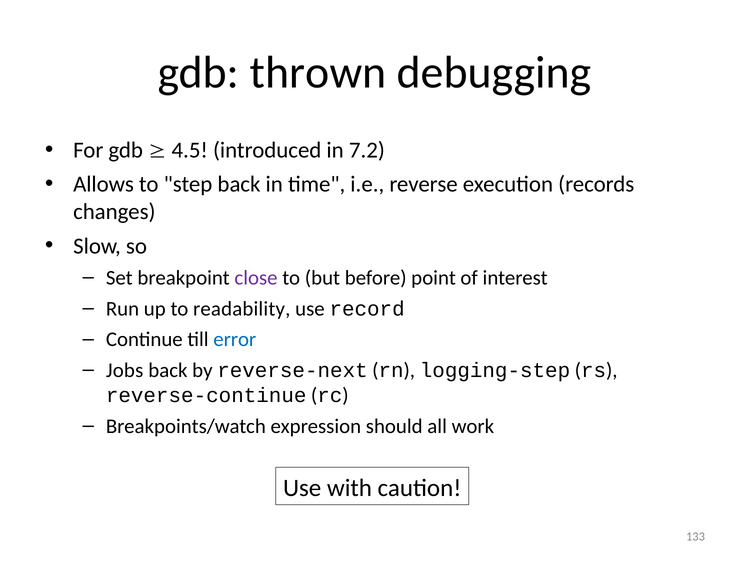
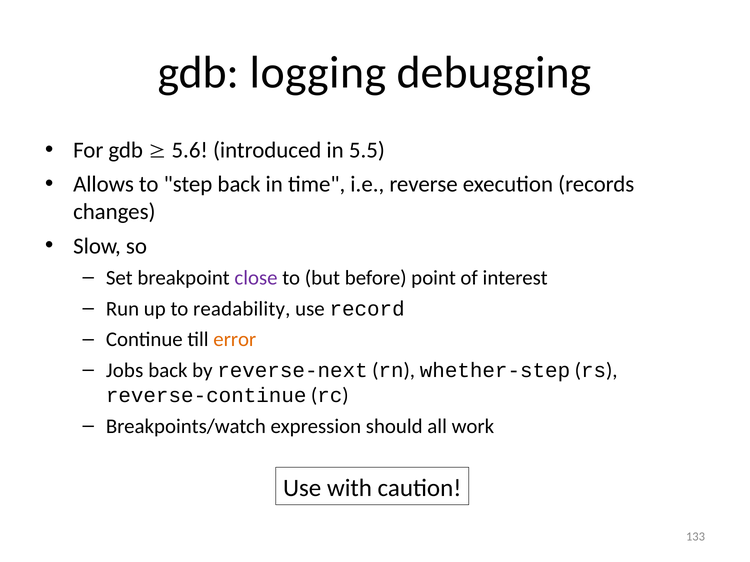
thrown: thrown -> logging (318, 73)
4.5: 4.5 -> 5.6 (190, 150)
7.2: 7.2 -> 5.5 (367, 150)
error colour: blue -> orange (235, 340)
logging-step: logging-step -> whether-step (495, 371)
